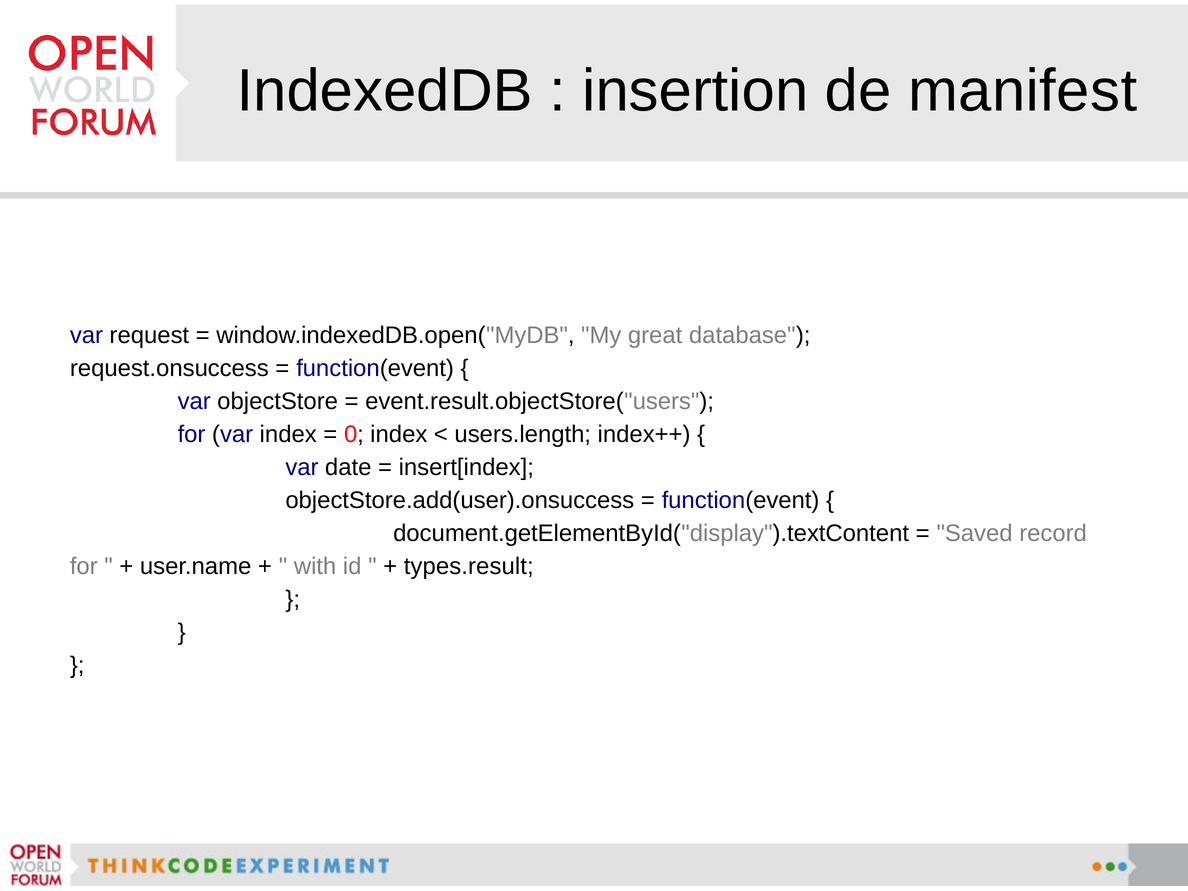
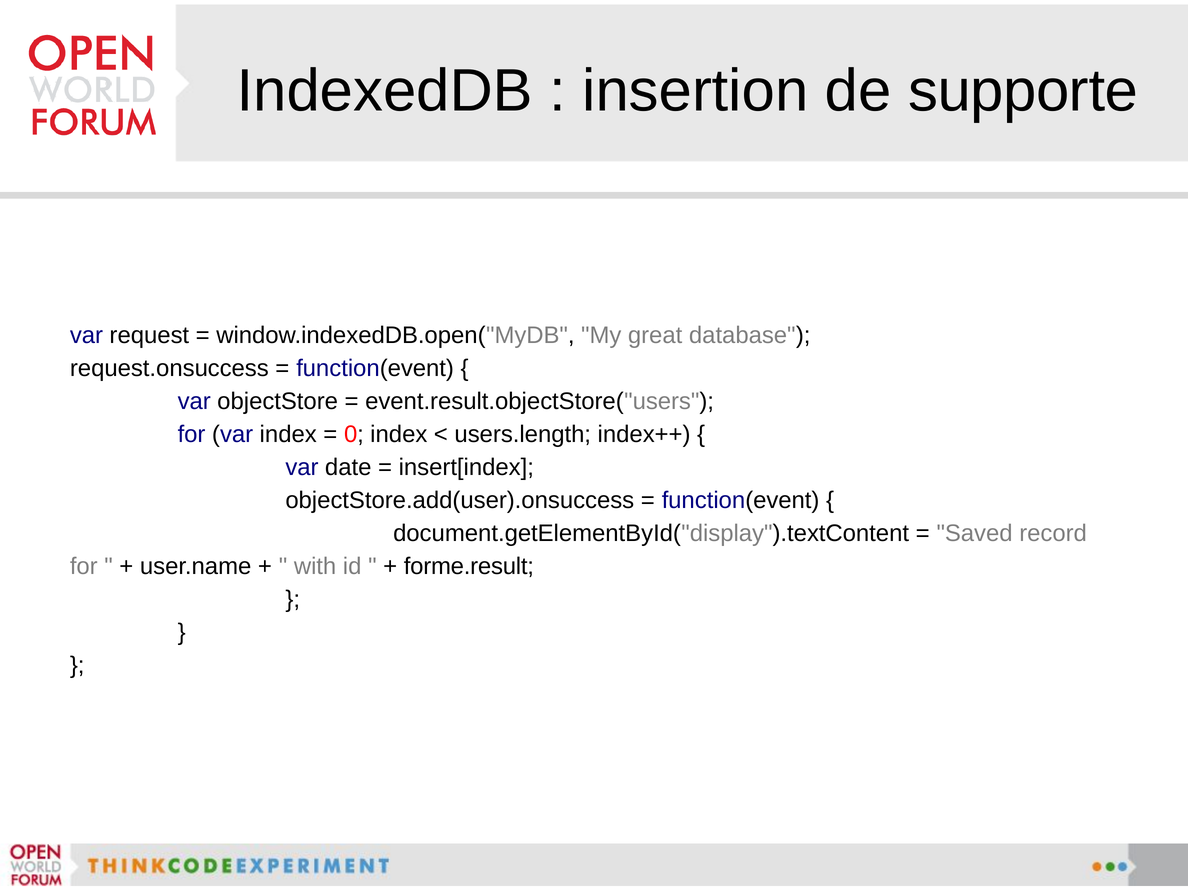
manifest: manifest -> supporte (1023, 91)
types.result: types.result -> forme.result (469, 566)
